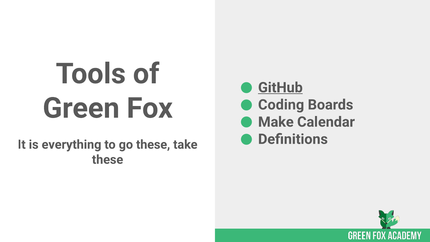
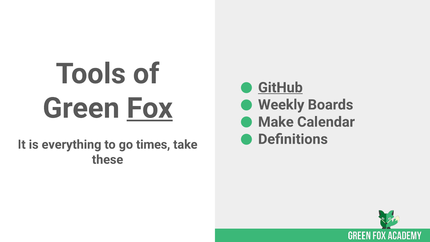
Fox underline: none -> present (150, 108)
Coding: Coding -> Weekly (281, 105)
go these: these -> times (153, 145)
